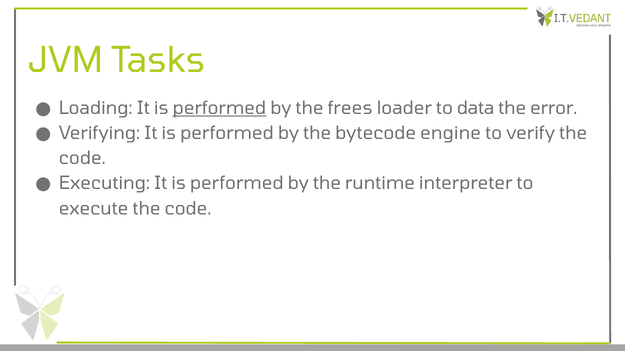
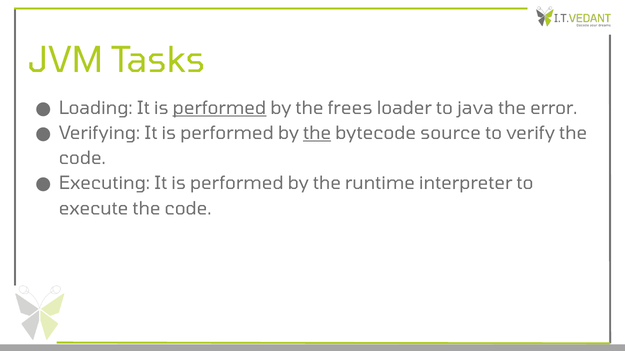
data: data -> java (475, 108)
the underline: none -> present (317, 133)
engine: engine -> source (451, 133)
